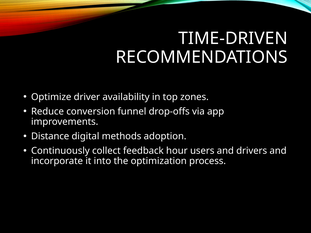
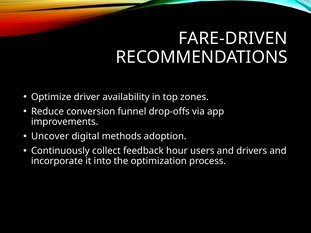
TIME-DRIVEN: TIME-DRIVEN -> FARE-DRIVEN (233, 39)
Distance: Distance -> Uncover (50, 136)
